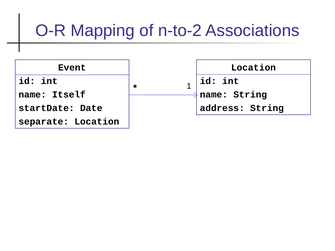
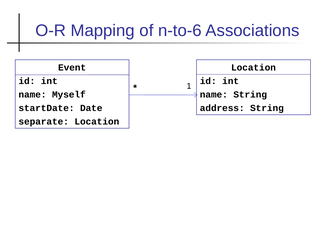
n-to-2: n-to-2 -> n-to-6 (180, 31)
Itself: Itself -> Myself (69, 95)
